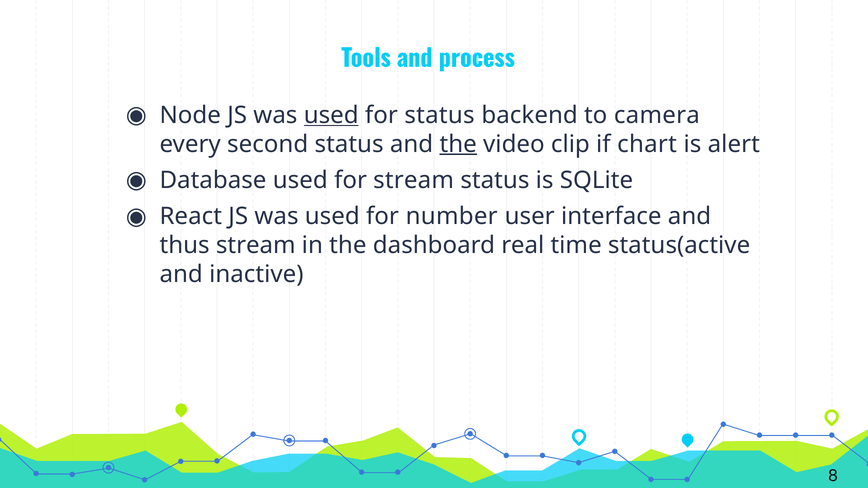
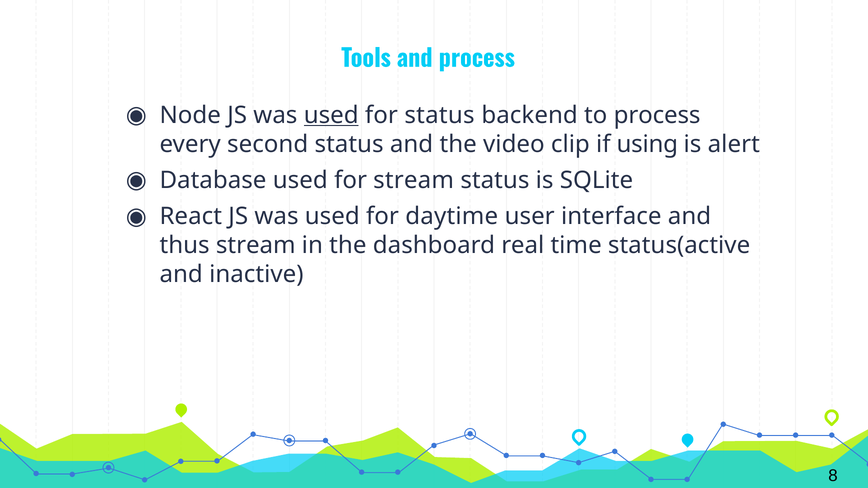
to camera: camera -> process (657, 115)
the underline: present -> none (458, 144)
chart: chart -> using (647, 144)
number: number -> daytime (452, 217)
